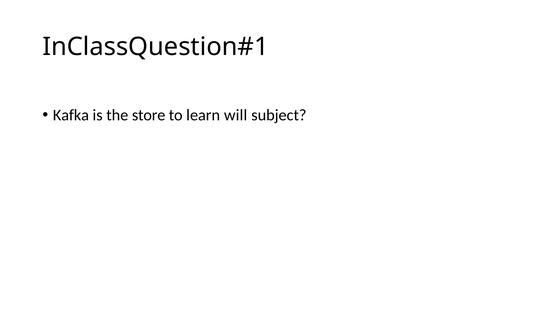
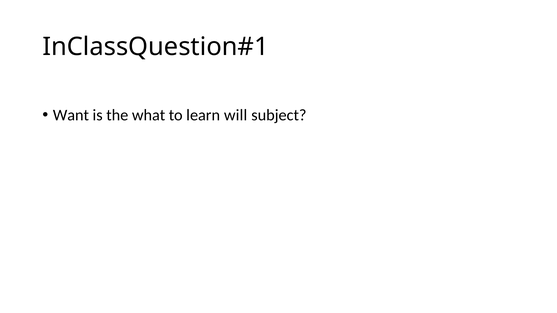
Kafka: Kafka -> Want (71, 115)
store: store -> what (149, 115)
